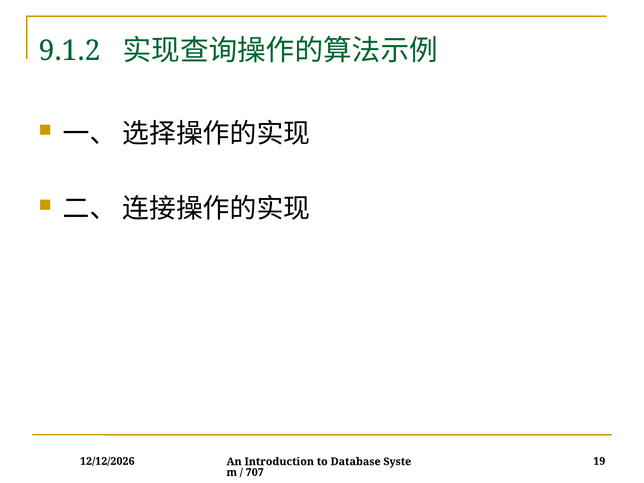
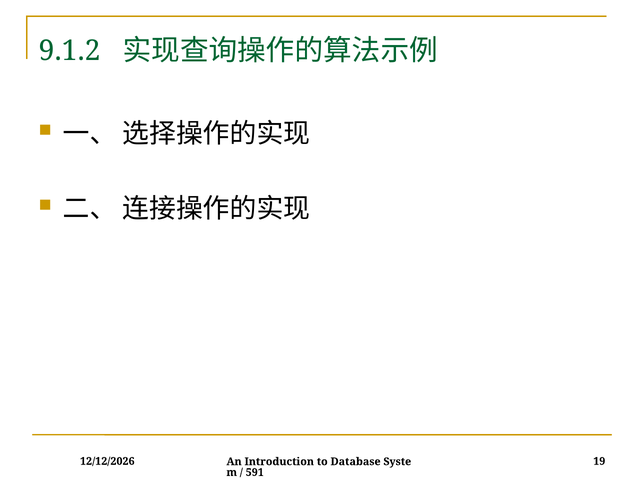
707: 707 -> 591 (255, 472)
